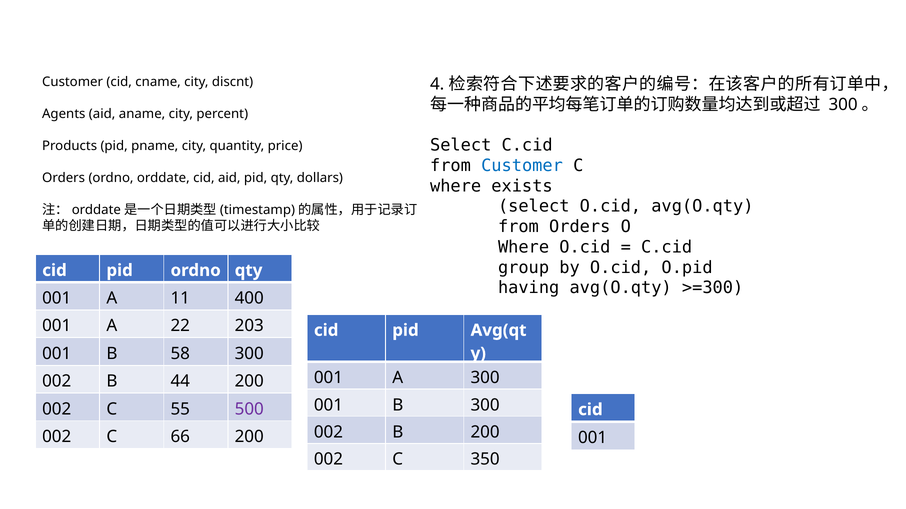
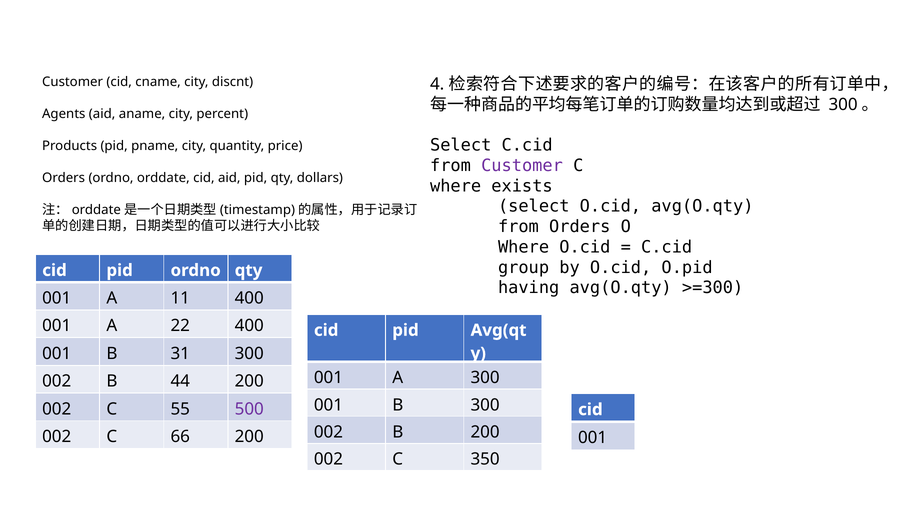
Customer colour: blue -> purple (522, 166)
22 203: 203 -> 400 (249, 326)
58: 58 -> 31 (180, 354)
